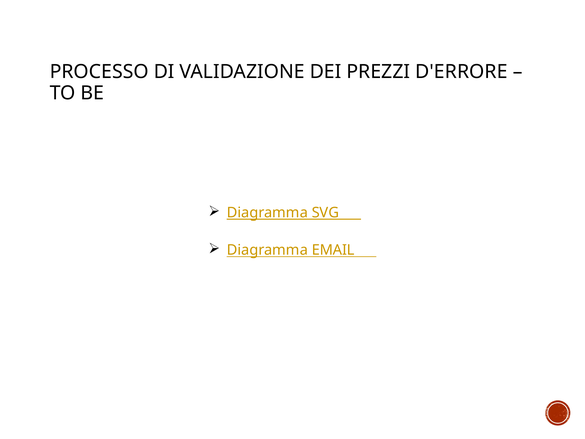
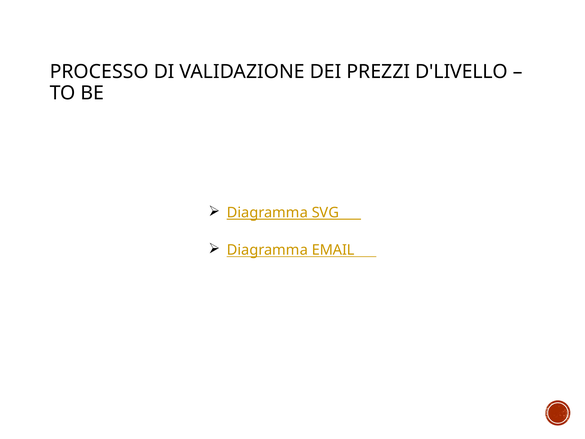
D'ERRORE: D'ERRORE -> D'LIVELLO (462, 72)
